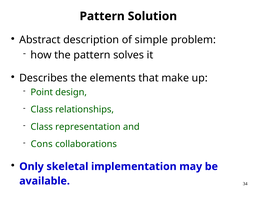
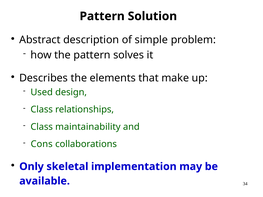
Point: Point -> Used (42, 92)
representation: representation -> maintainability (88, 127)
